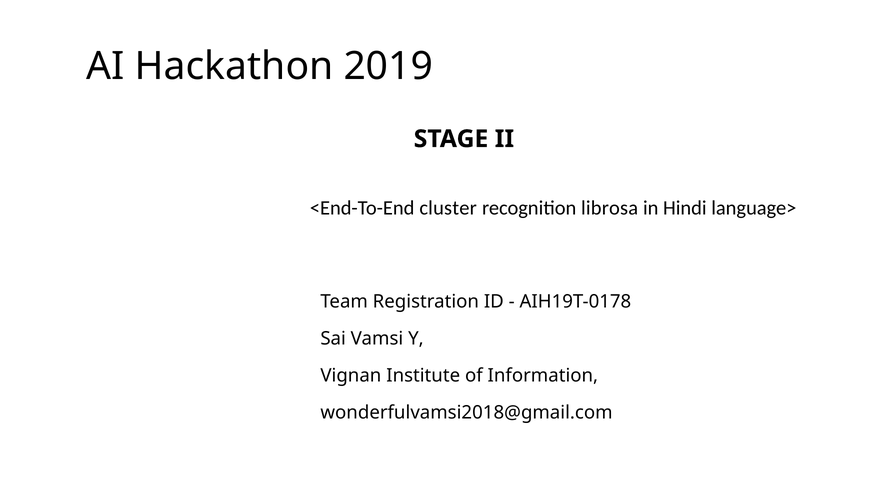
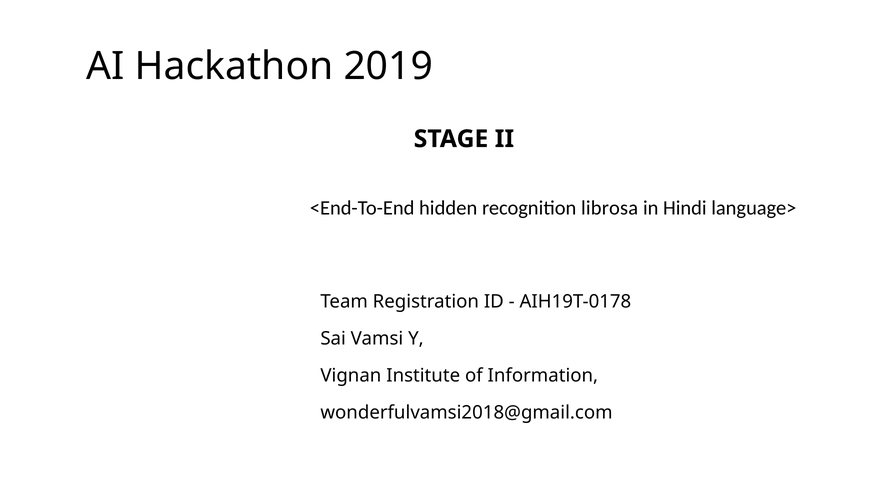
cluster: cluster -> hidden (448, 208)
